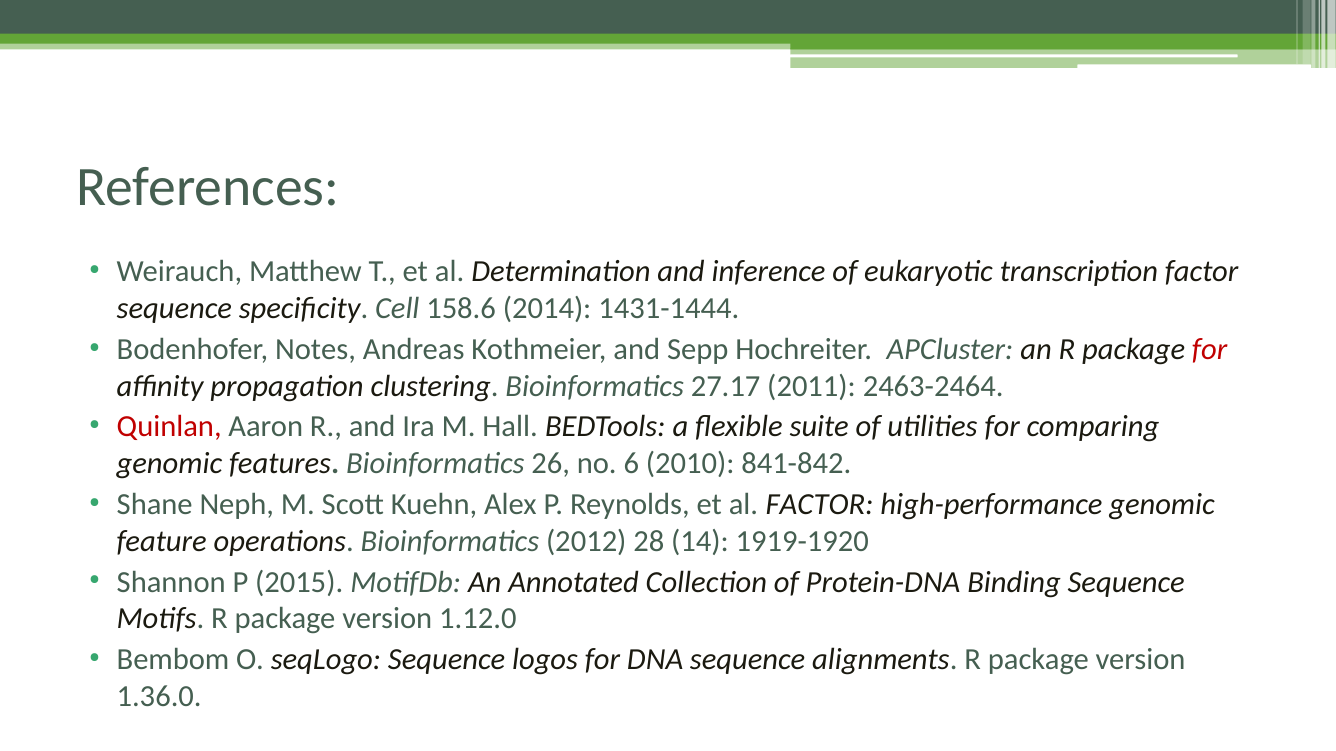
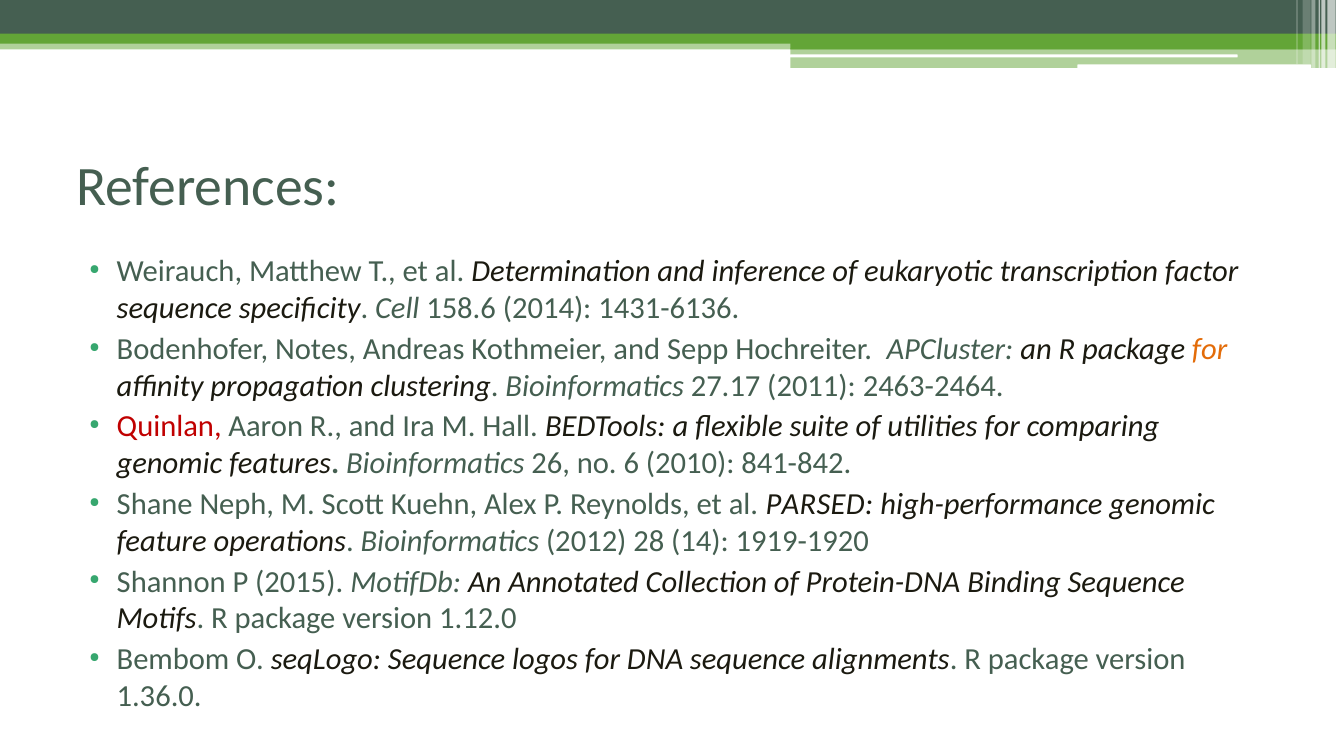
1431-1444: 1431-1444 -> 1431-6136 (669, 309)
for colour: red -> orange (1210, 350)
al FACTOR: FACTOR -> PARSED (819, 505)
